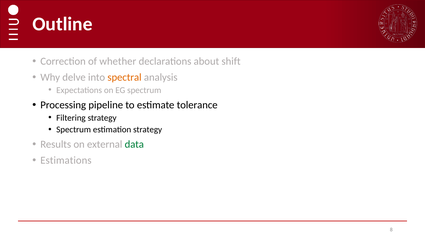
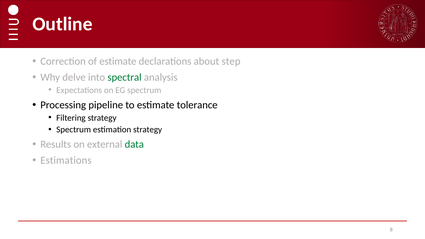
of whether: whether -> estimate (118, 61)
shift: shift -> step (231, 61)
spectral colour: orange -> green (125, 77)
